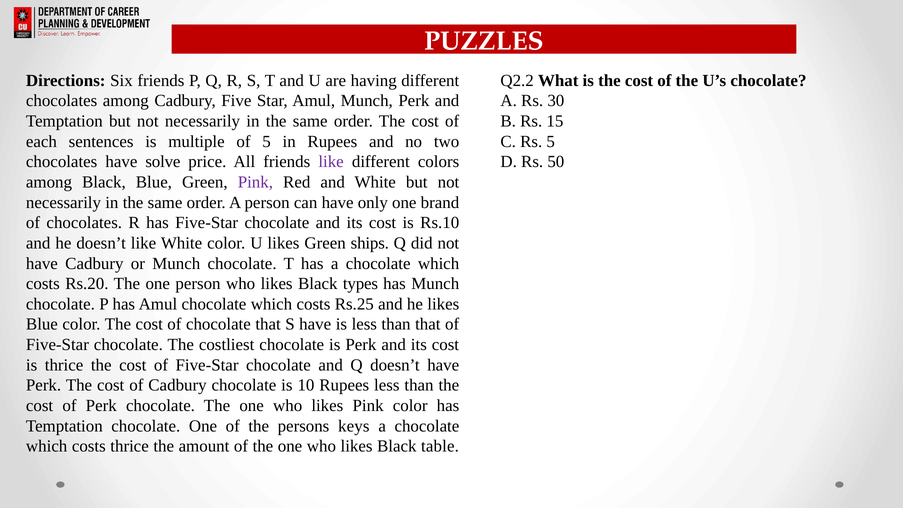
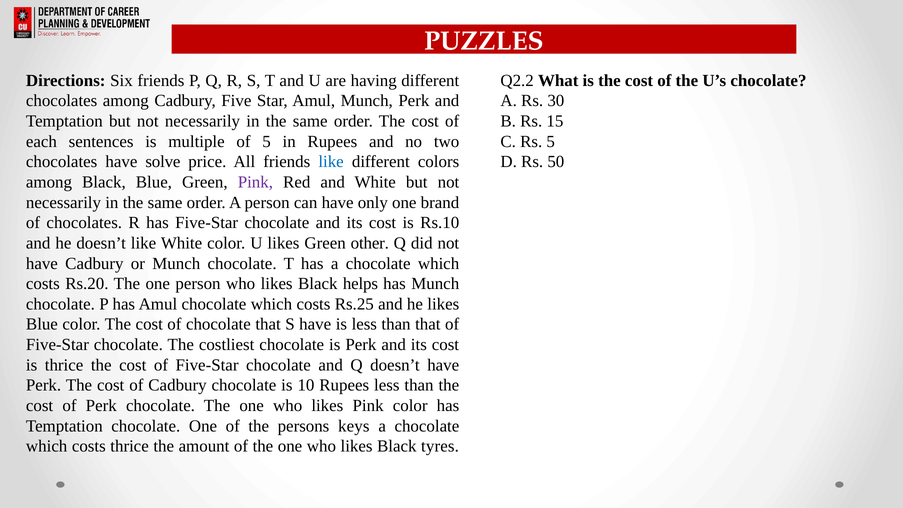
like colour: purple -> blue (331, 162)
ships: ships -> other (370, 243)
types: types -> helps (360, 284)
table: table -> tyres (440, 446)
